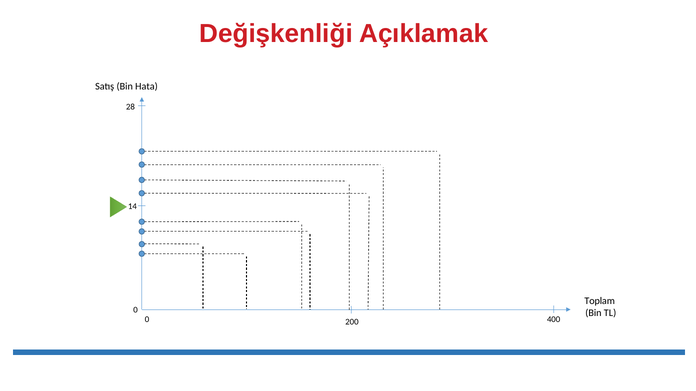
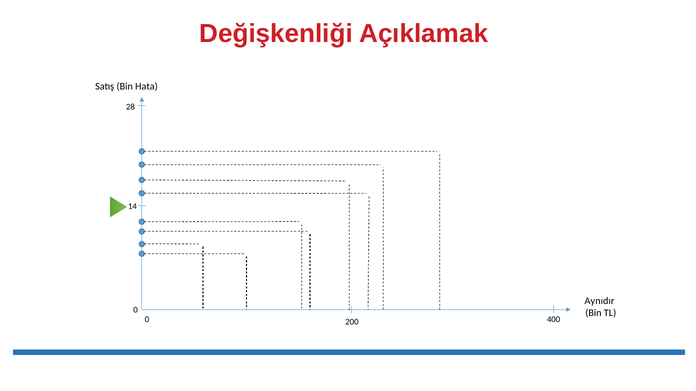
Toplam: Toplam -> Aynıdır (600, 301)
